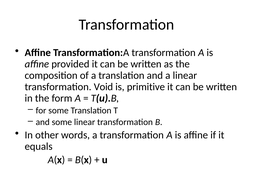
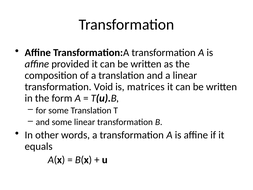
primitive: primitive -> matrices (146, 87)
